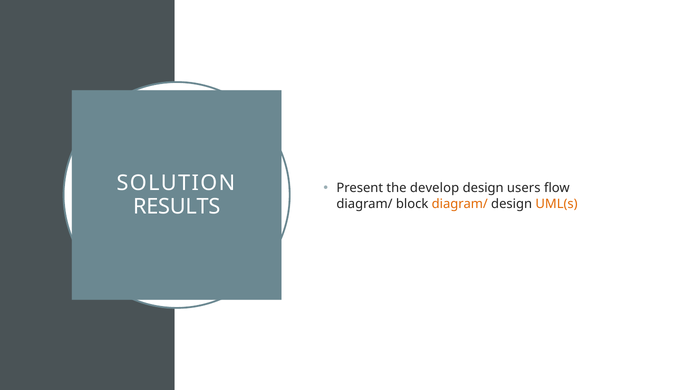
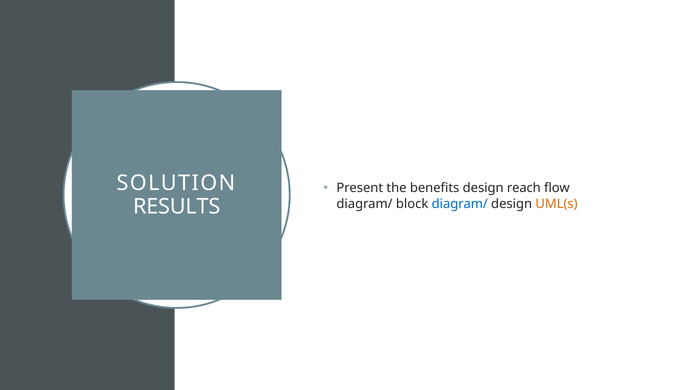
develop: develop -> benefits (435, 188)
users: users -> reach (524, 188)
diagram/ colour: orange -> blue (460, 204)
